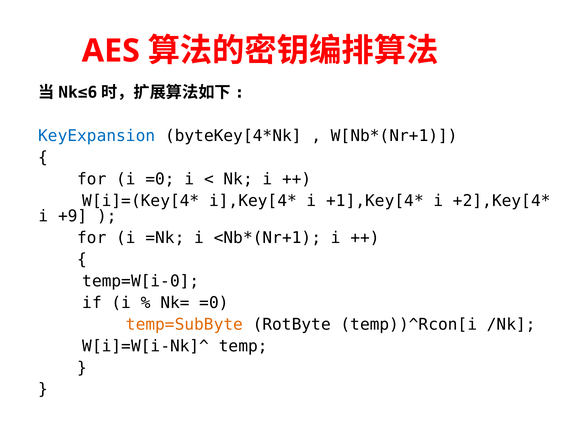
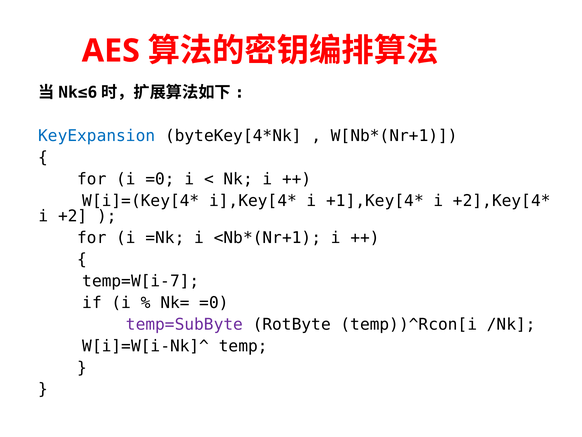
+9: +9 -> +2 (73, 216)
temp=W[i-0: temp=W[i-0 -> temp=W[i-7 (141, 281)
temp=SubByte colour: orange -> purple (184, 324)
